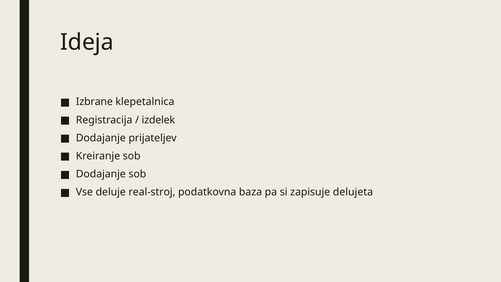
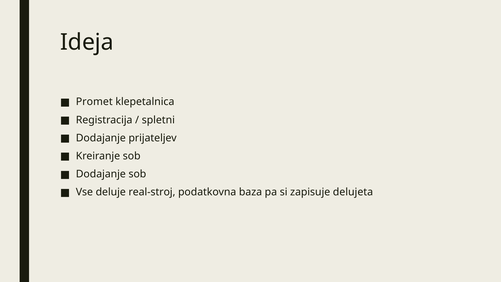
Izbrane: Izbrane -> Promet (94, 102)
izdelek: izdelek -> spletni (158, 120)
